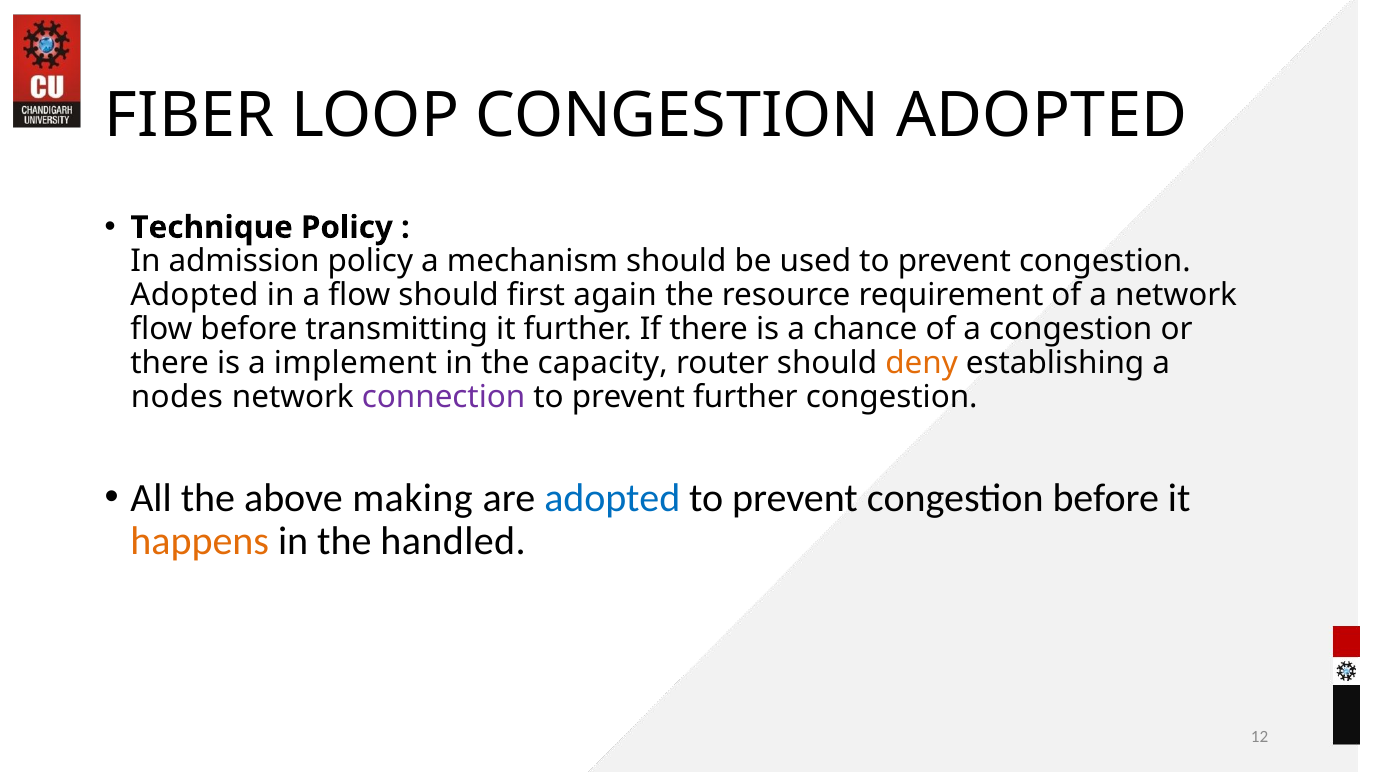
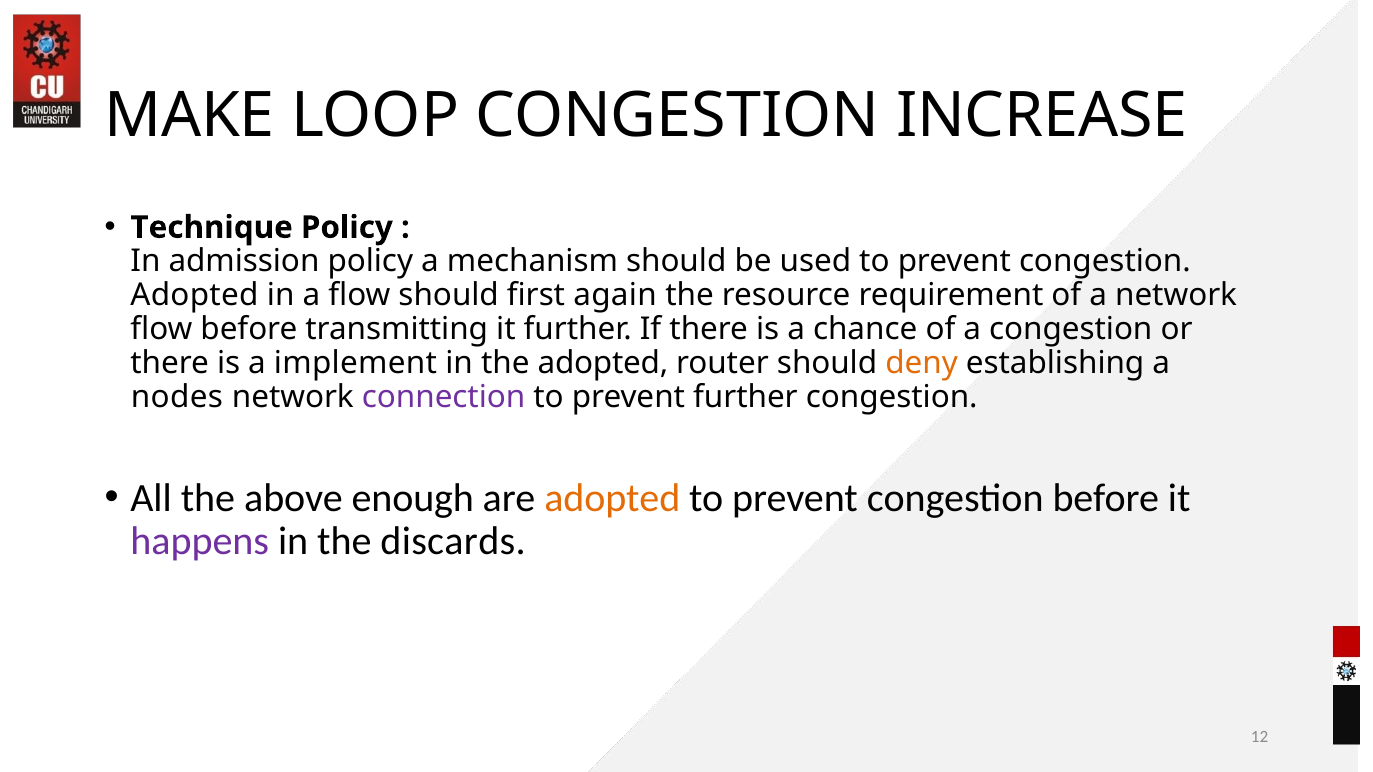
FIBER: FIBER -> MAKE (190, 115)
LOOP CONGESTION ADOPTED: ADOPTED -> INCREASE (1042, 115)
the capacity: capacity -> adopted (603, 363)
making: making -> enough (413, 498)
adopted colour: blue -> orange (612, 498)
happens colour: orange -> purple (200, 541)
handled: handled -> discards (453, 541)
